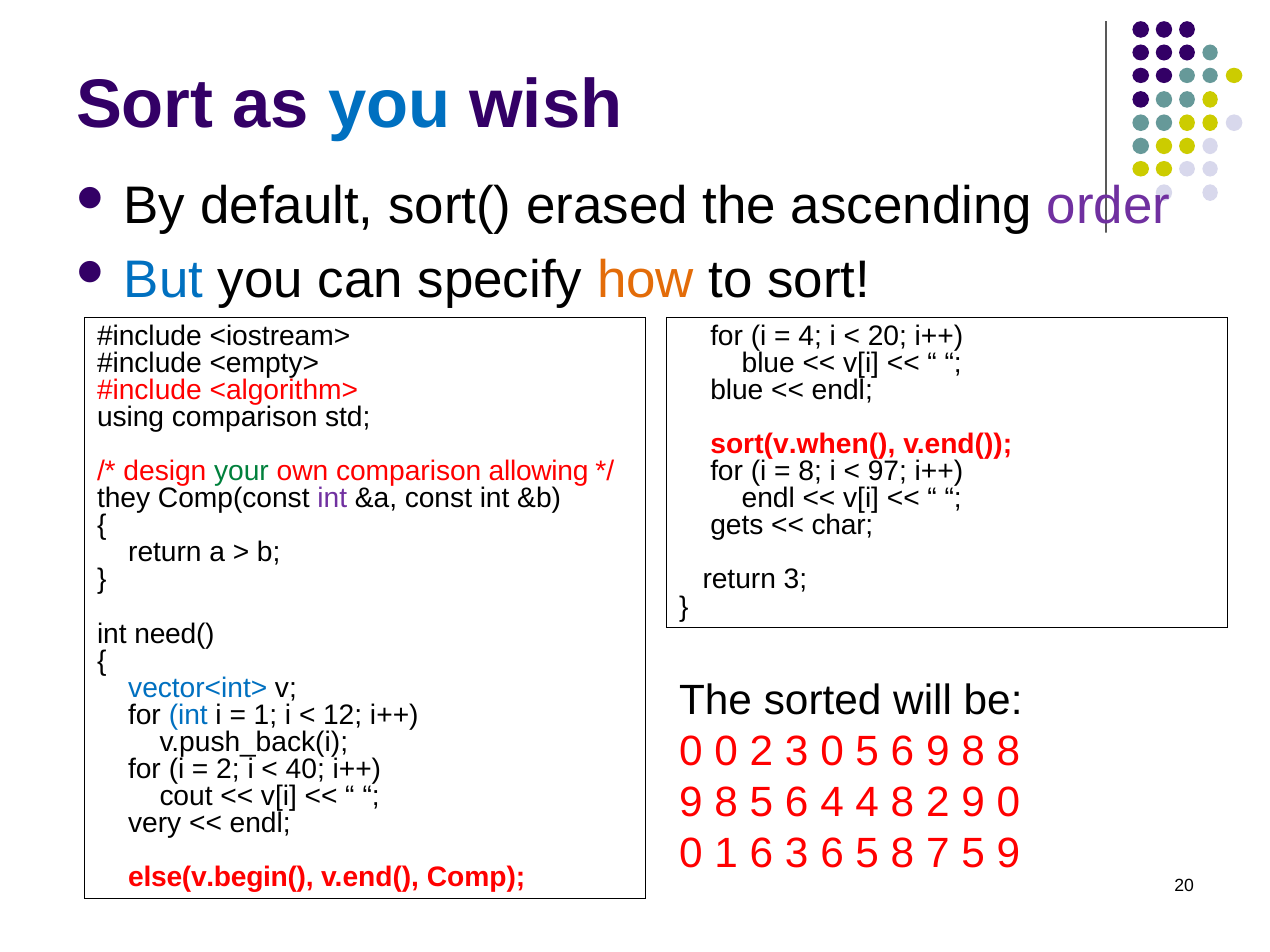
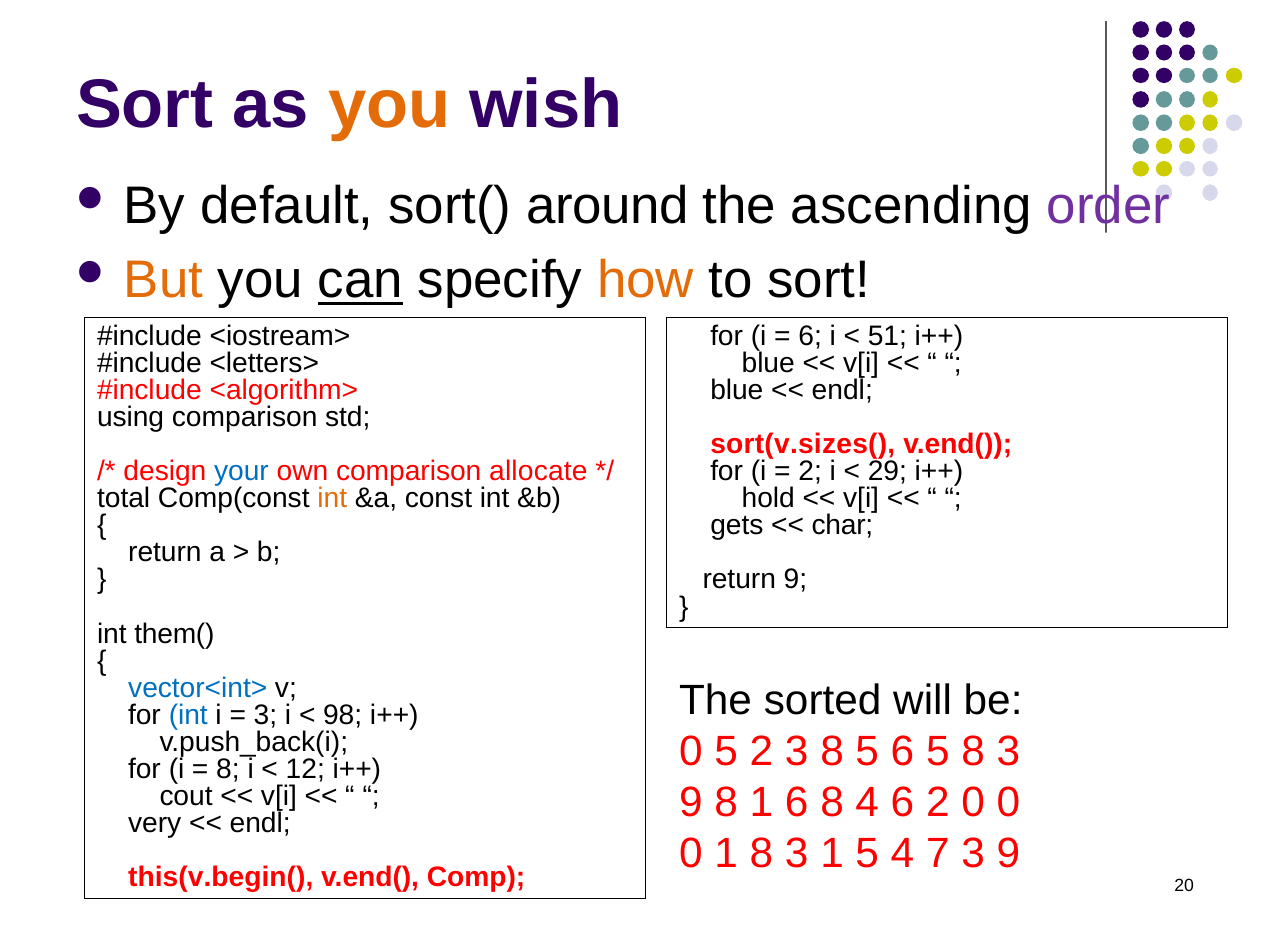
you colour: blue -> orange (389, 105)
erased: erased -> around (607, 206)
But colour: blue -> orange (163, 281)
can underline: none -> present (360, 281)
4: 4 -> 6 (810, 336)
20: 20 -> 51 (887, 336)
<empty>: <empty> -> <letters> (264, 363)
sort(v.when(: sort(v.when( -> sort(v.sizes( (803, 444)
your colour: green -> blue (242, 472)
allowing: allowing -> allocate (538, 472)
8: 8 -> 2 (810, 472)
97: 97 -> 29 (887, 472)
they: they -> total (124, 499)
int colour: purple -> orange (332, 499)
endl: endl -> hold (768, 499)
return 3: 3 -> 9 (795, 580)
need(: need( -> them( (174, 634)
1: 1 -> 3 (265, 715)
12: 12 -> 98 (343, 715)
0: 0 -> 5 (726, 752)
3 0: 0 -> 8 (832, 752)
6 9: 9 -> 5 (938, 752)
8: 8 -> 3 (1008, 752)
2: 2 -> 8 (228, 770)
40: 40 -> 12 (305, 770)
8 5: 5 -> 1 (761, 803)
6 4: 4 -> 8 (832, 803)
4 8: 8 -> 6 (903, 803)
2 9: 9 -> 0 (973, 803)
1 6: 6 -> 8 (761, 854)
3 6: 6 -> 1 (832, 854)
5 8: 8 -> 4 (903, 854)
7 5: 5 -> 3 (973, 854)
else(v.begin(: else(v.begin( -> this(v.begin( (221, 878)
